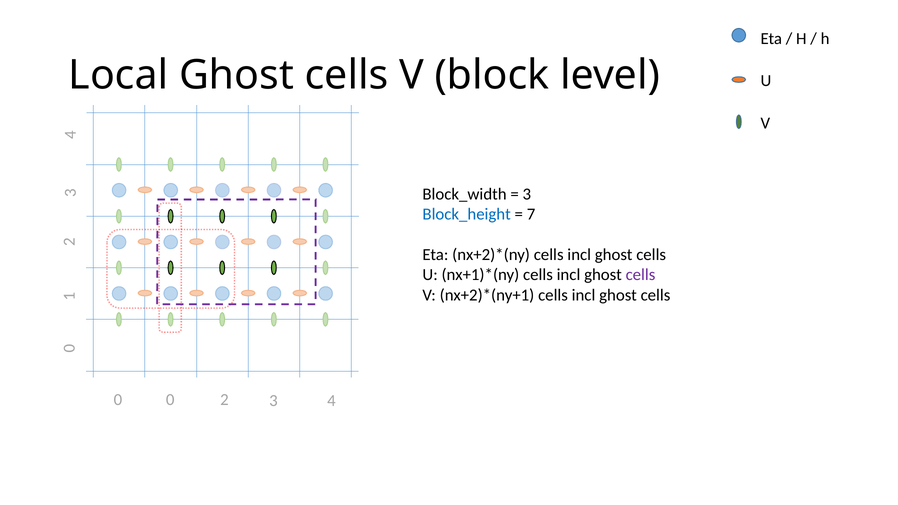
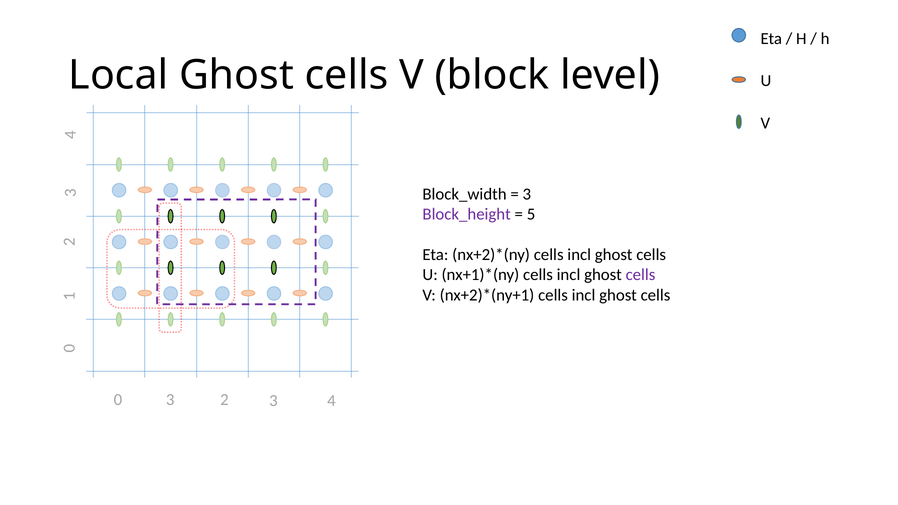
Block_height colour: blue -> purple (467, 214)
7: 7 -> 5 (531, 214)
0 0: 0 -> 3 (170, 400)
